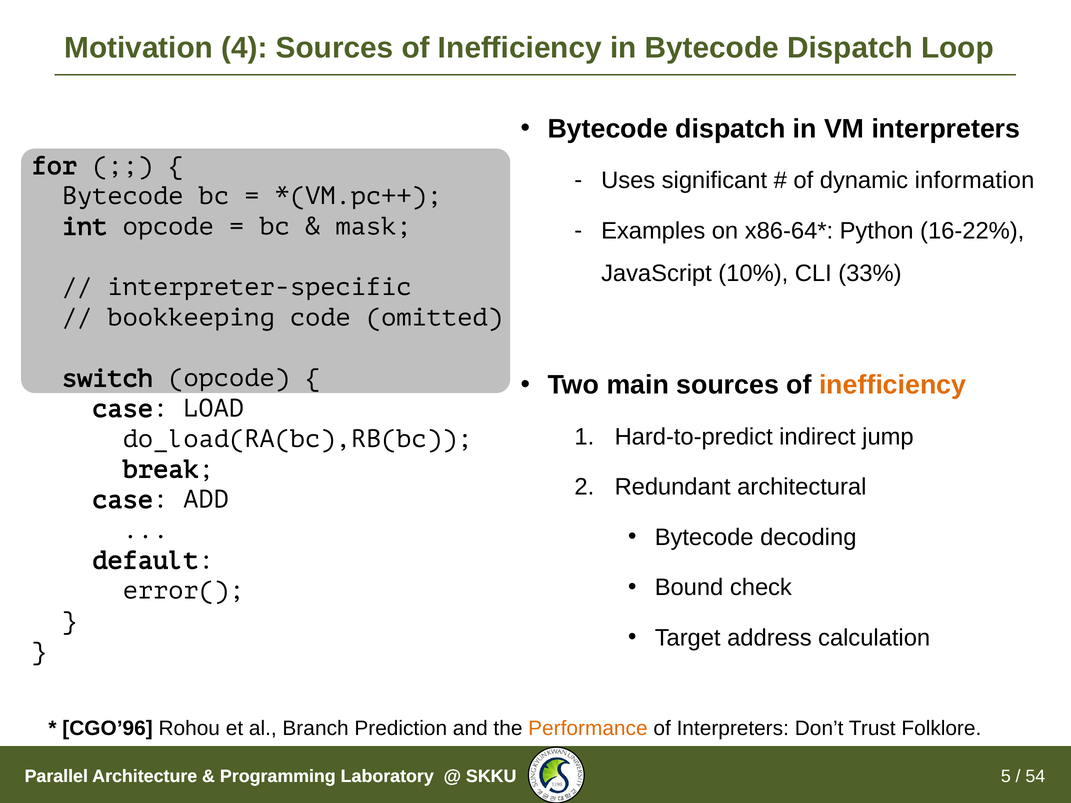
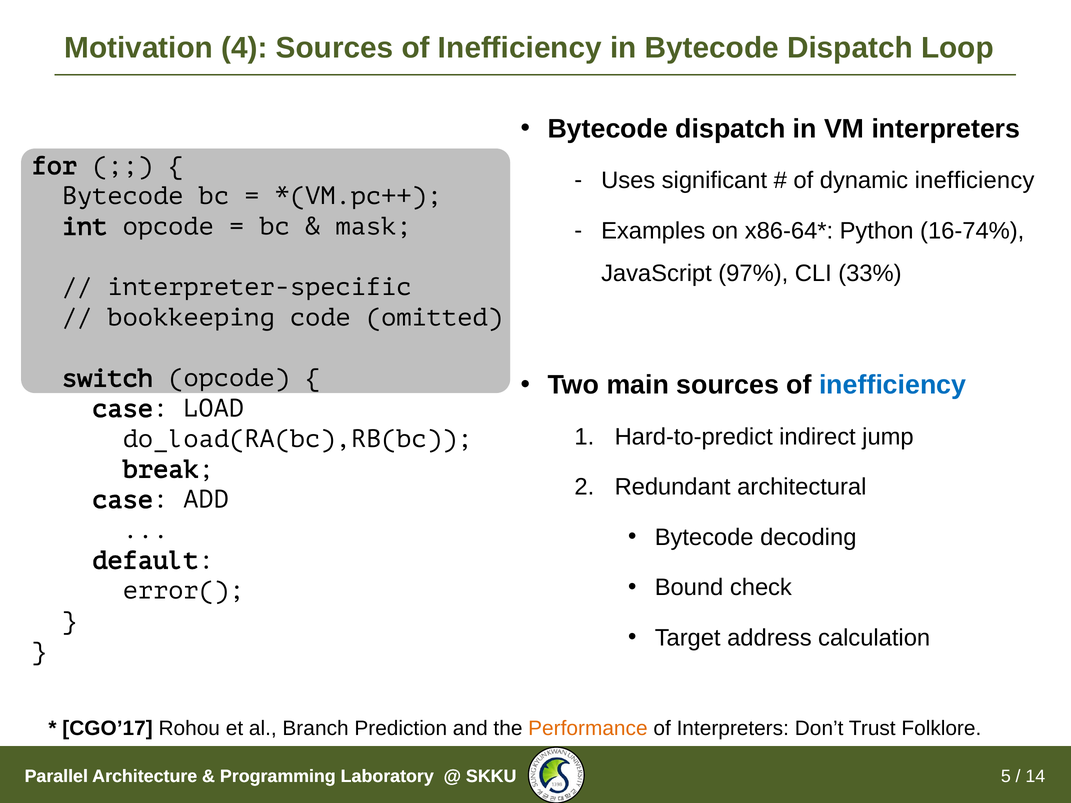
dynamic information: information -> inefficiency (975, 181)
16-22%: 16-22% -> 16-74% (972, 231)
10%: 10% -> 97% (753, 274)
inefficiency colour: orange -> blue (893, 385)
CGO’96: CGO’96 -> CGO’17 (108, 729)
54: 54 -> 14 (1035, 777)
